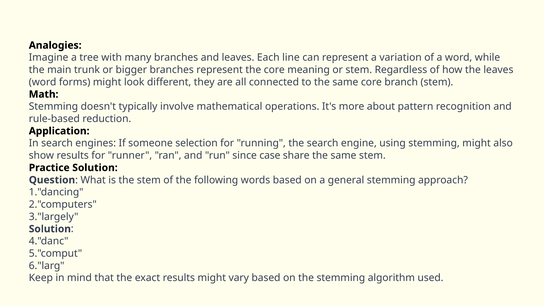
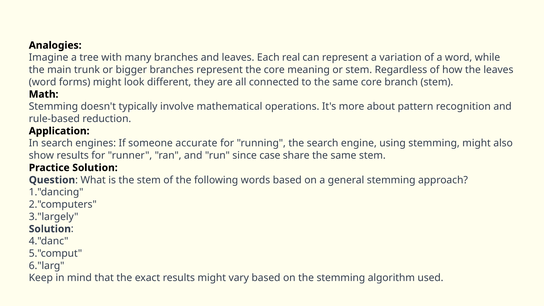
line: line -> real (291, 58)
selection: selection -> accurate (196, 143)
